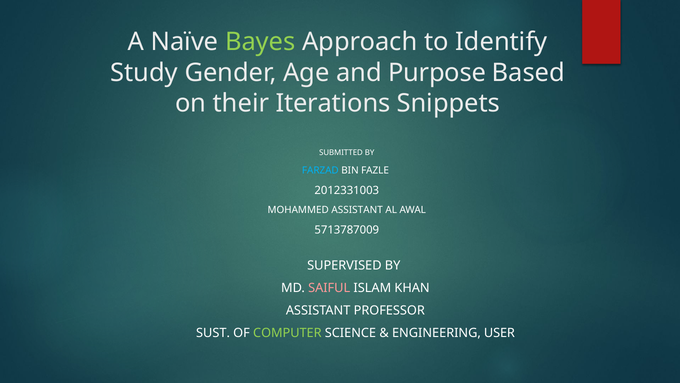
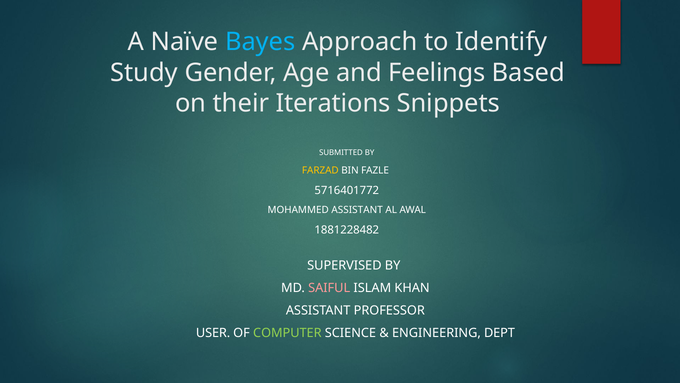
Bayes colour: light green -> light blue (260, 42)
Purpose: Purpose -> Feelings (437, 72)
FARZAD colour: light blue -> yellow (320, 170)
2012331003: 2012331003 -> 5716401772 (347, 190)
5713787009: 5713787009 -> 1881228482 (347, 230)
SUST: SUST -> USER (213, 332)
USER: USER -> DEPT (499, 332)
